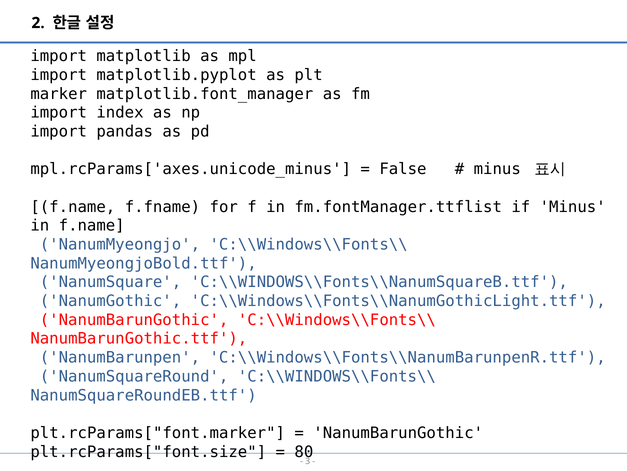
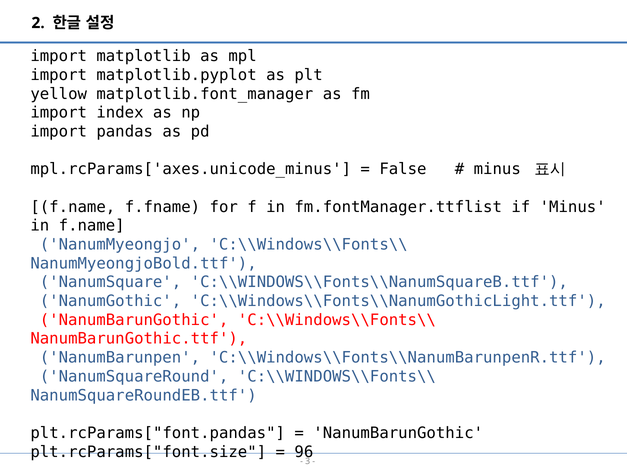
marker: marker -> yellow (59, 94)
plt.rcParams["font.marker: plt.rcParams["font.marker -> plt.rcParams["font.pandas (158, 432)
80: 80 -> 96 (304, 451)
